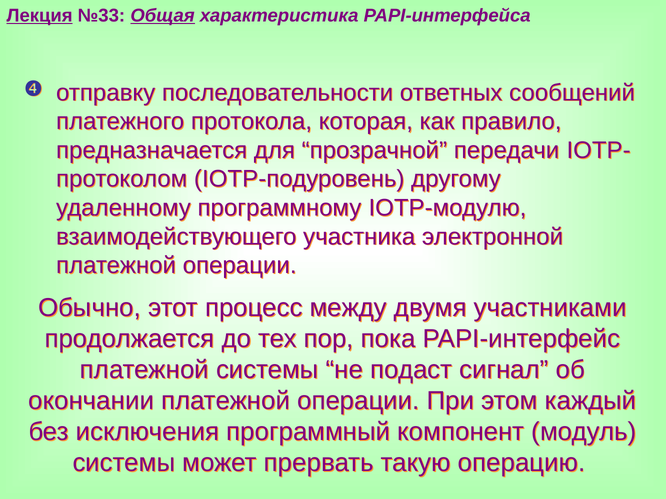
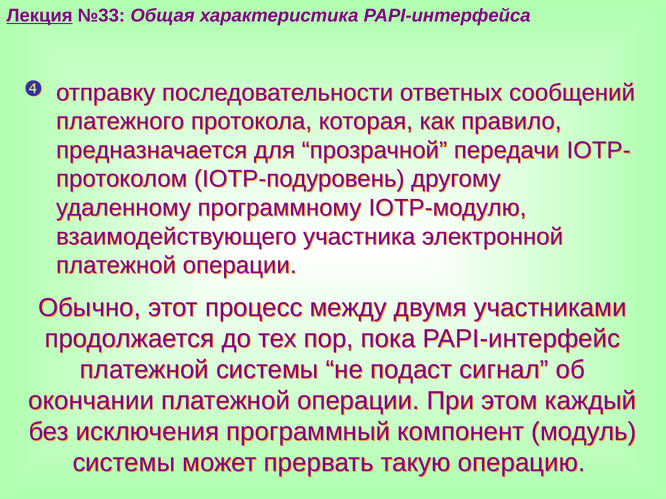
Общая underline: present -> none (163, 16)
